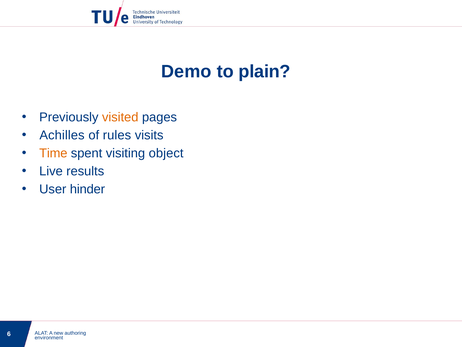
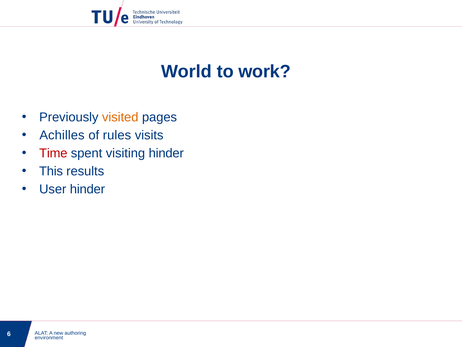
Demo: Demo -> World (186, 71)
plain: plain -> work (265, 71)
Time colour: orange -> red (53, 153)
visiting object: object -> hinder (166, 153)
Live: Live -> This (51, 171)
